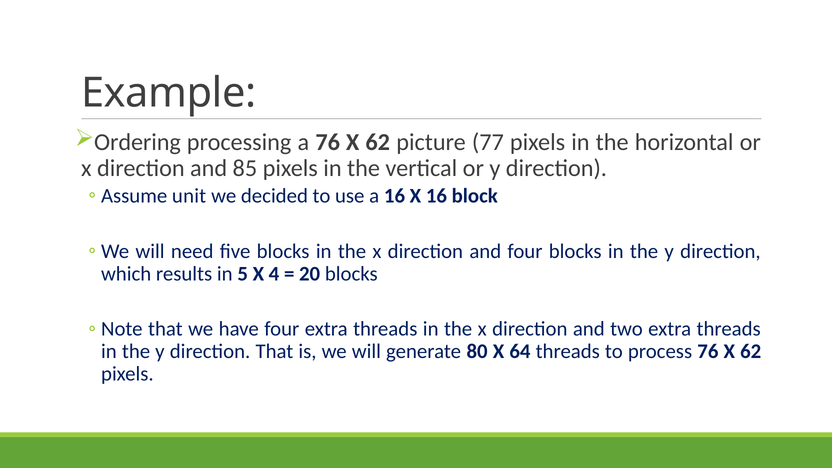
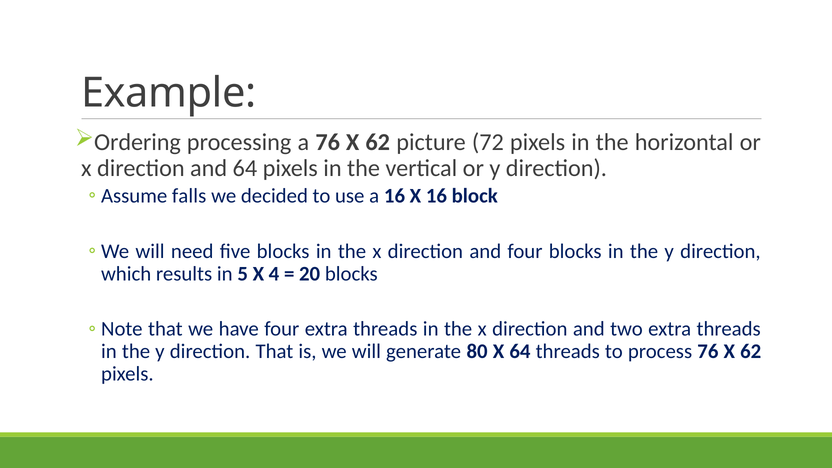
77: 77 -> 72 (488, 142)
and 85: 85 -> 64 (245, 168)
unit: unit -> falls (189, 196)
